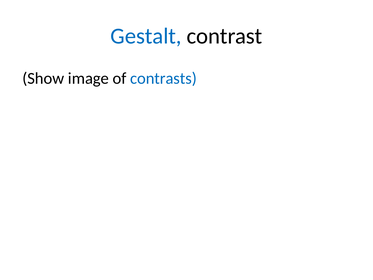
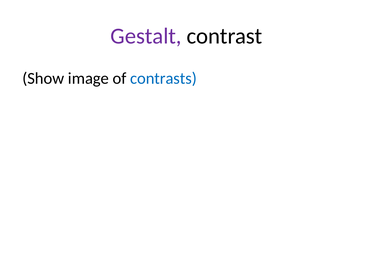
Gestalt colour: blue -> purple (146, 36)
